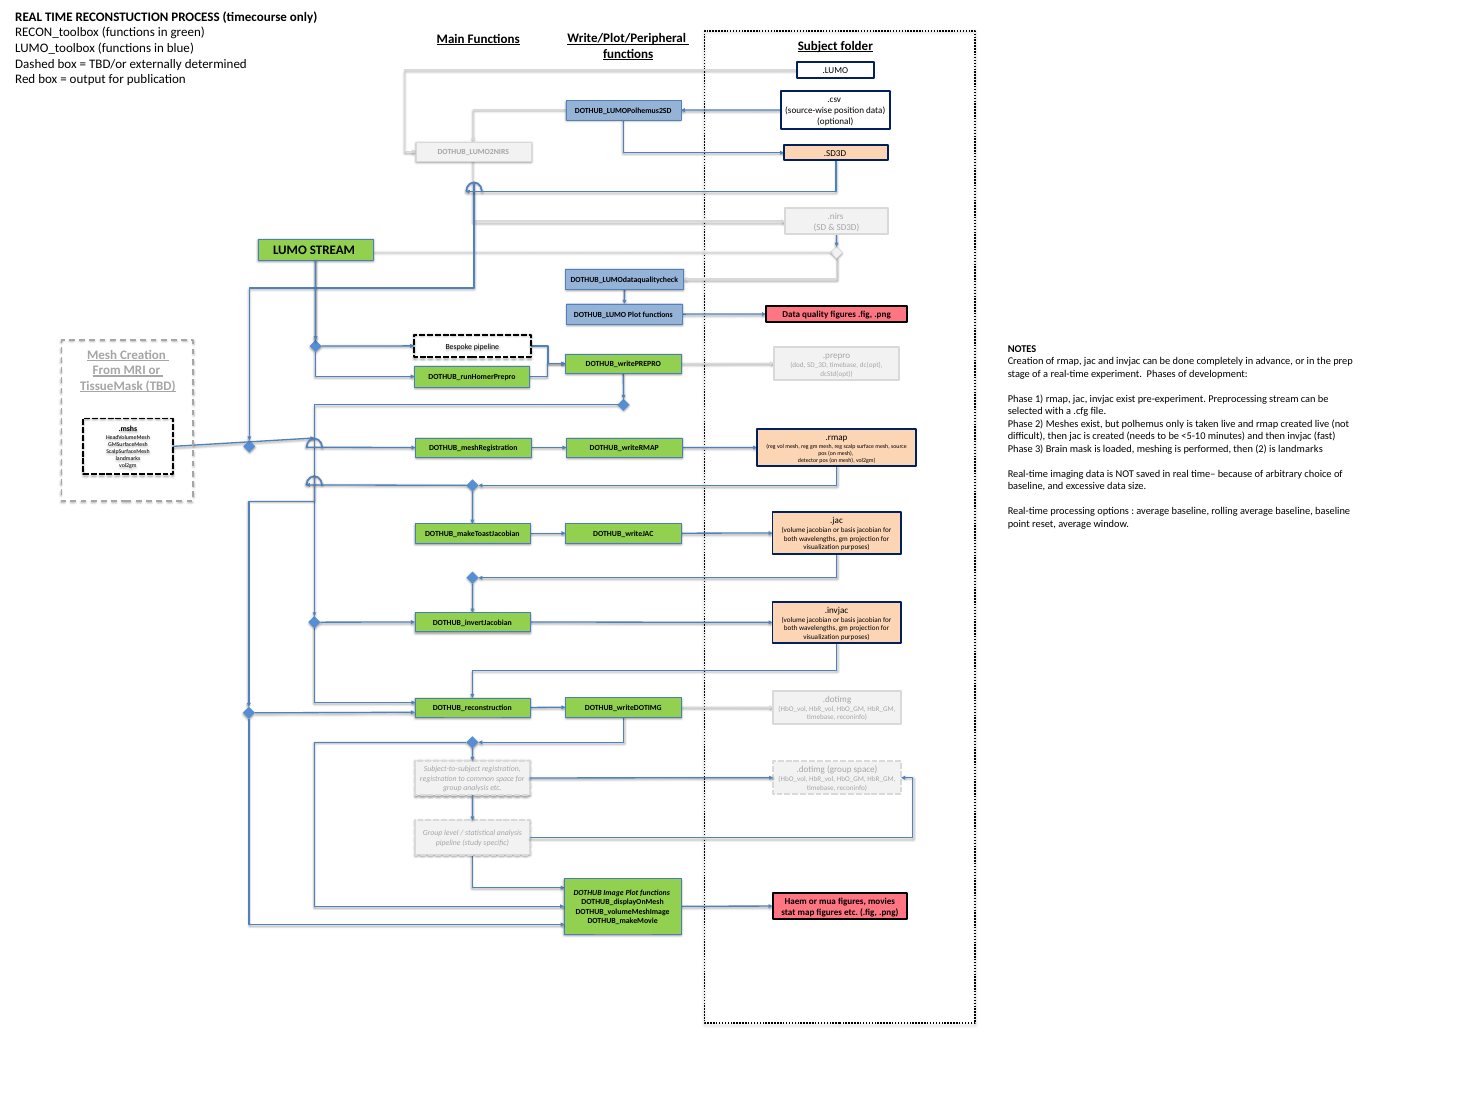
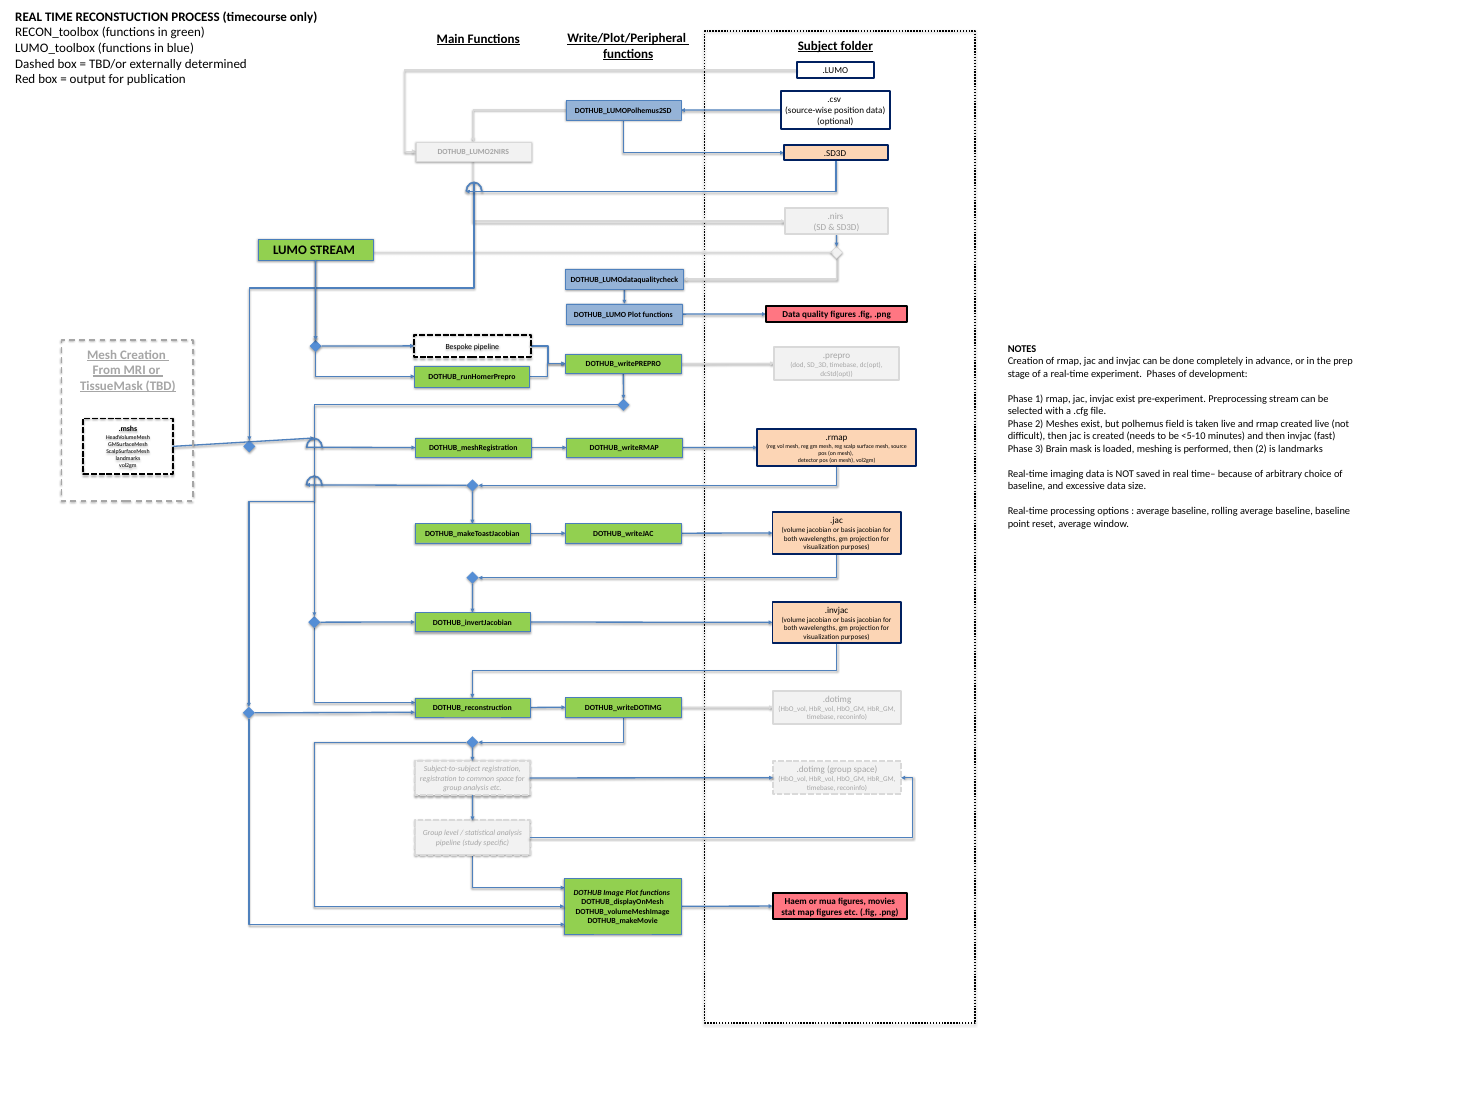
polhemus only: only -> field (1175, 424)
